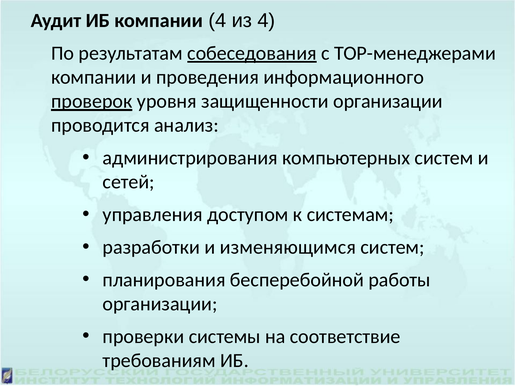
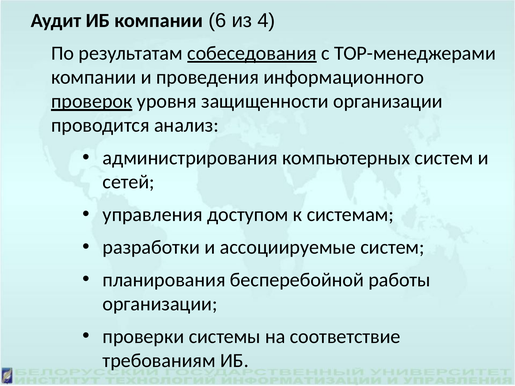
компании 4: 4 -> 6 (217, 21)
изменяющимся: изменяющимся -> ассоциируемые (288, 247)
